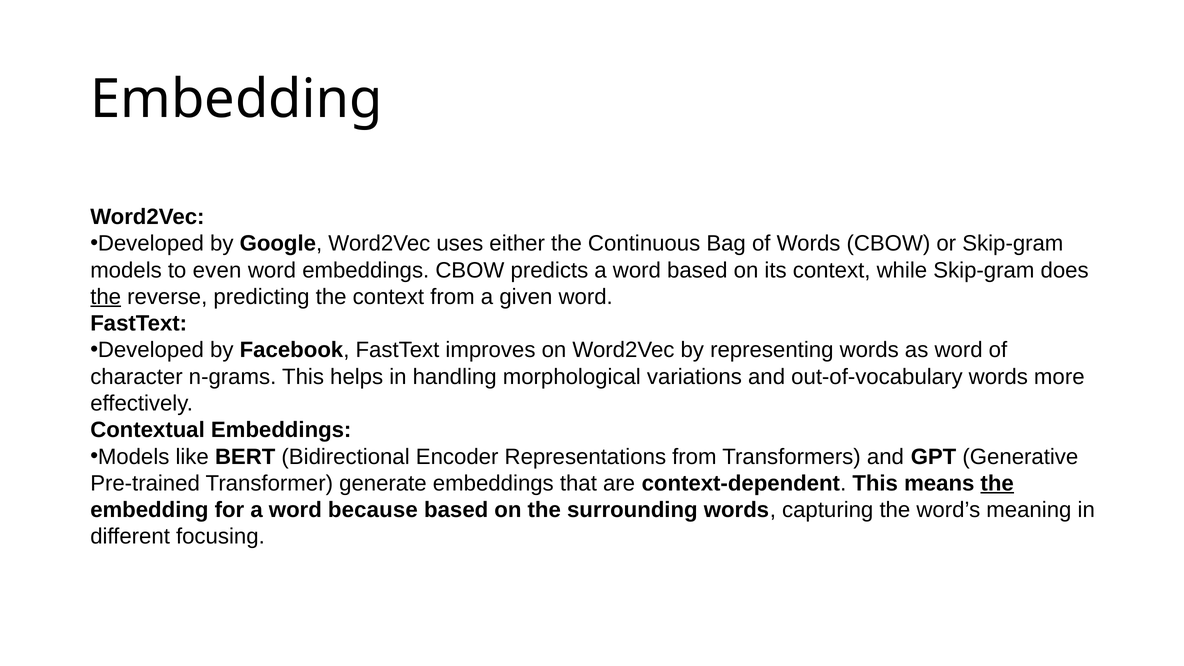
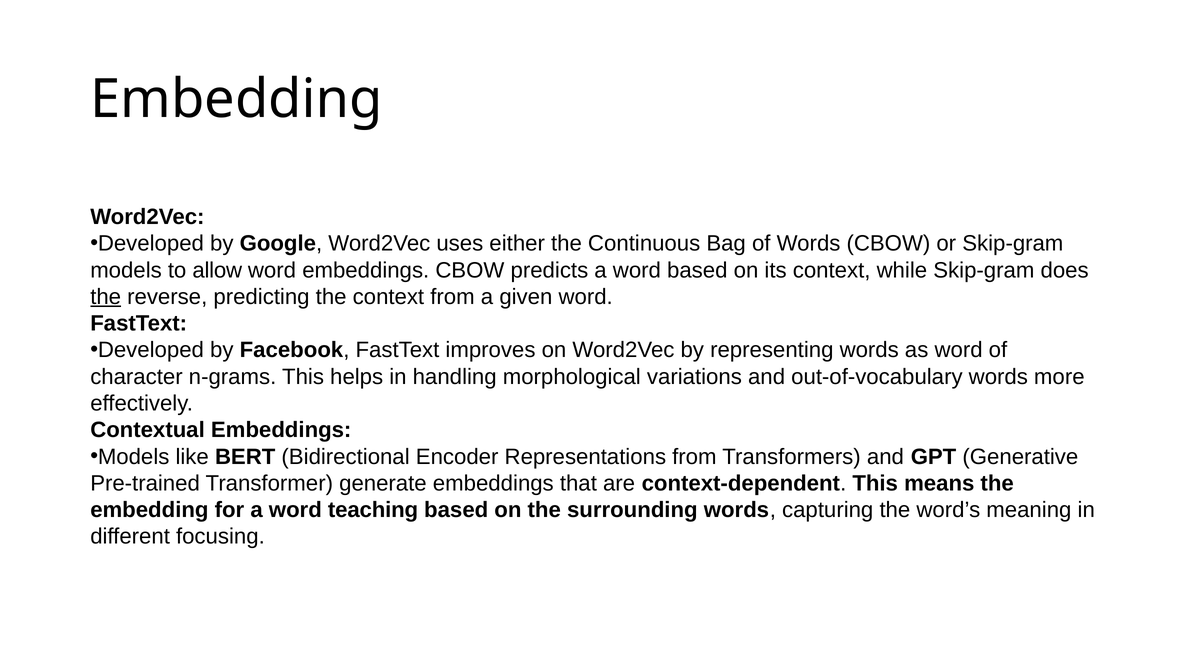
even: even -> allow (217, 270)
the underline: present -> none (997, 483)
because: because -> teaching (373, 510)
